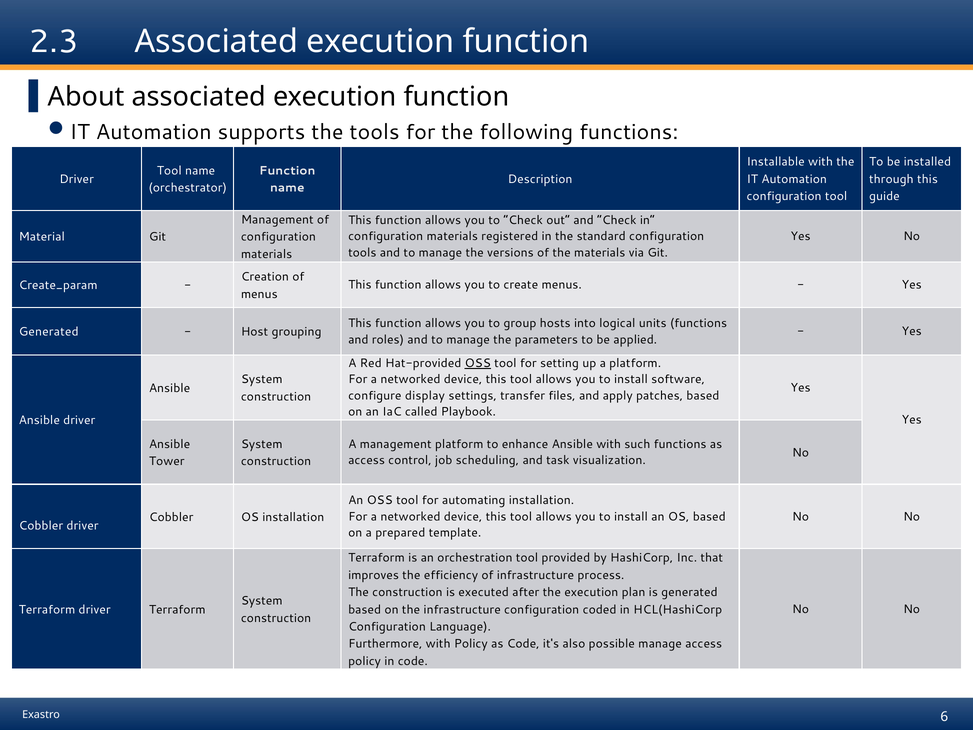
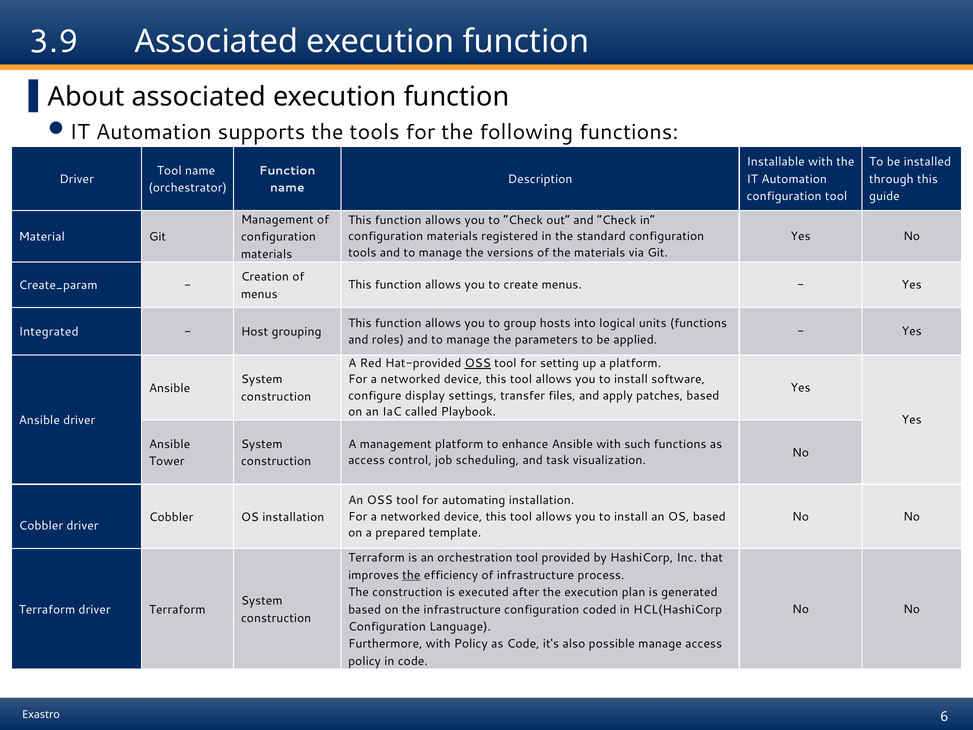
2.3: 2.3 -> 3.9 (54, 41)
Generated: Generated -> Integrated (49, 332)
the underline: none -> present (411, 575)
